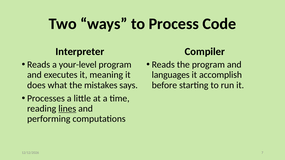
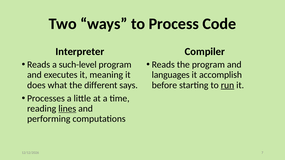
your-level: your-level -> such-level (78, 65)
mistakes: mistakes -> different (101, 85)
run underline: none -> present (227, 85)
